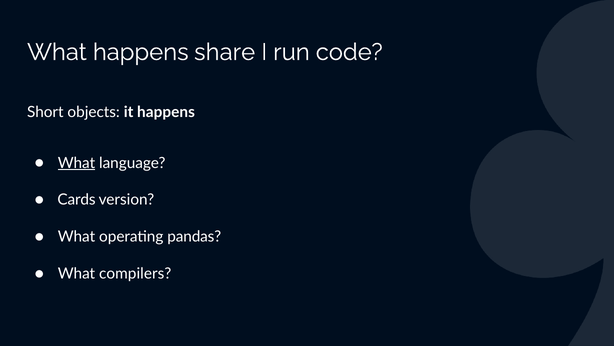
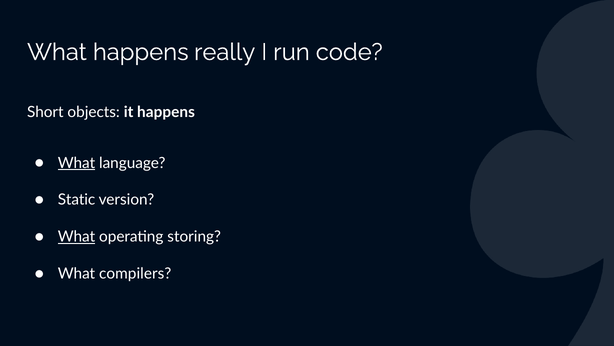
share: share -> really (225, 52)
Cards: Cards -> Static (76, 200)
What underline: none -> present (76, 236)
pandas: pandas -> storing (194, 236)
